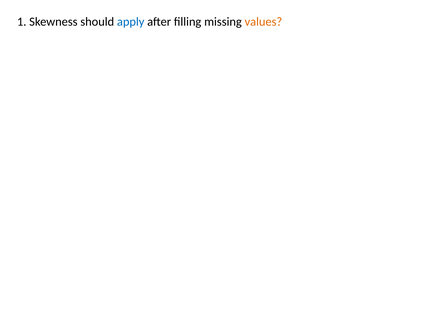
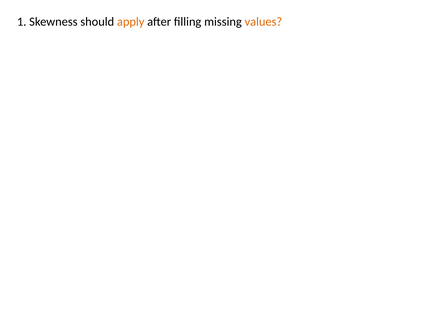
apply colour: blue -> orange (131, 22)
